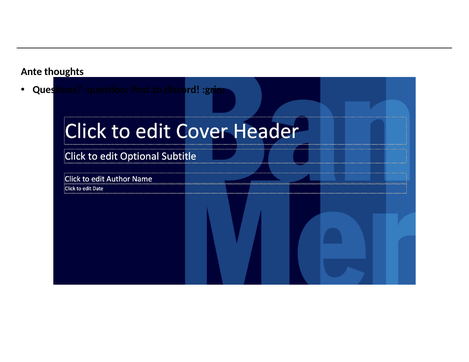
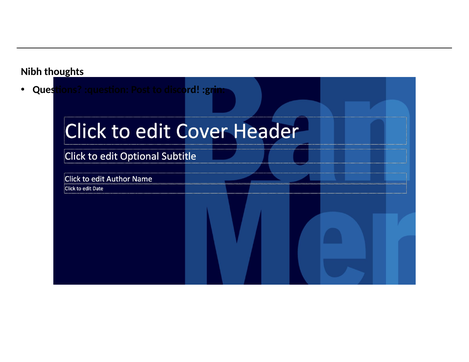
Ante: Ante -> Nibh (31, 72)
